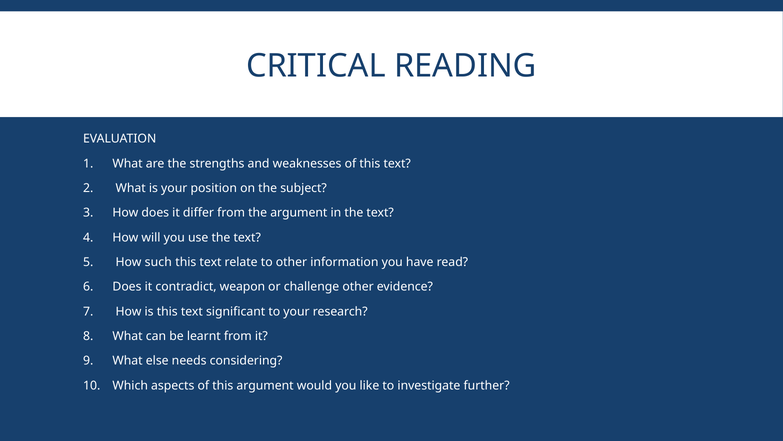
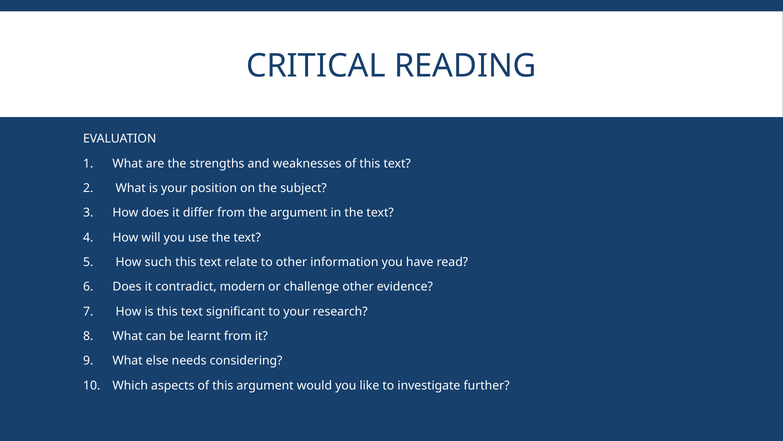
weapon: weapon -> modern (242, 287)
